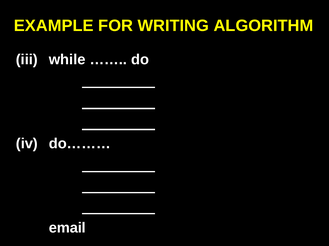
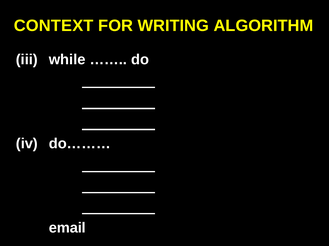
EXAMPLE: EXAMPLE -> CONTEXT (54, 26)
